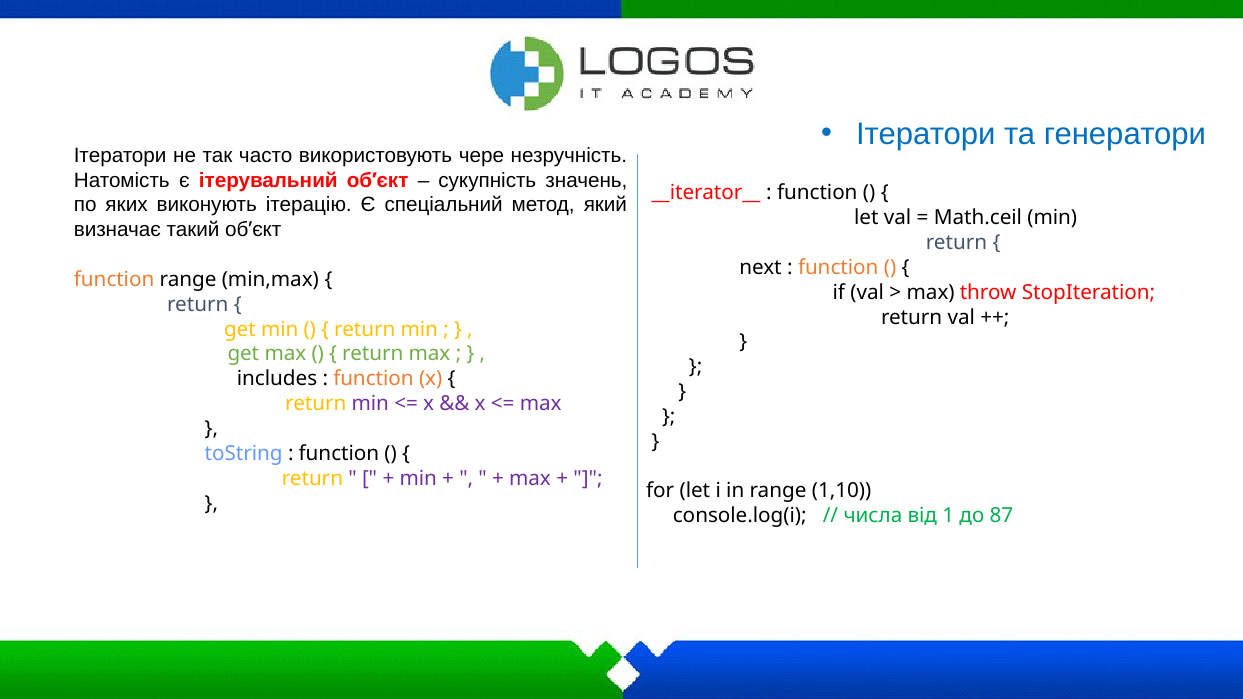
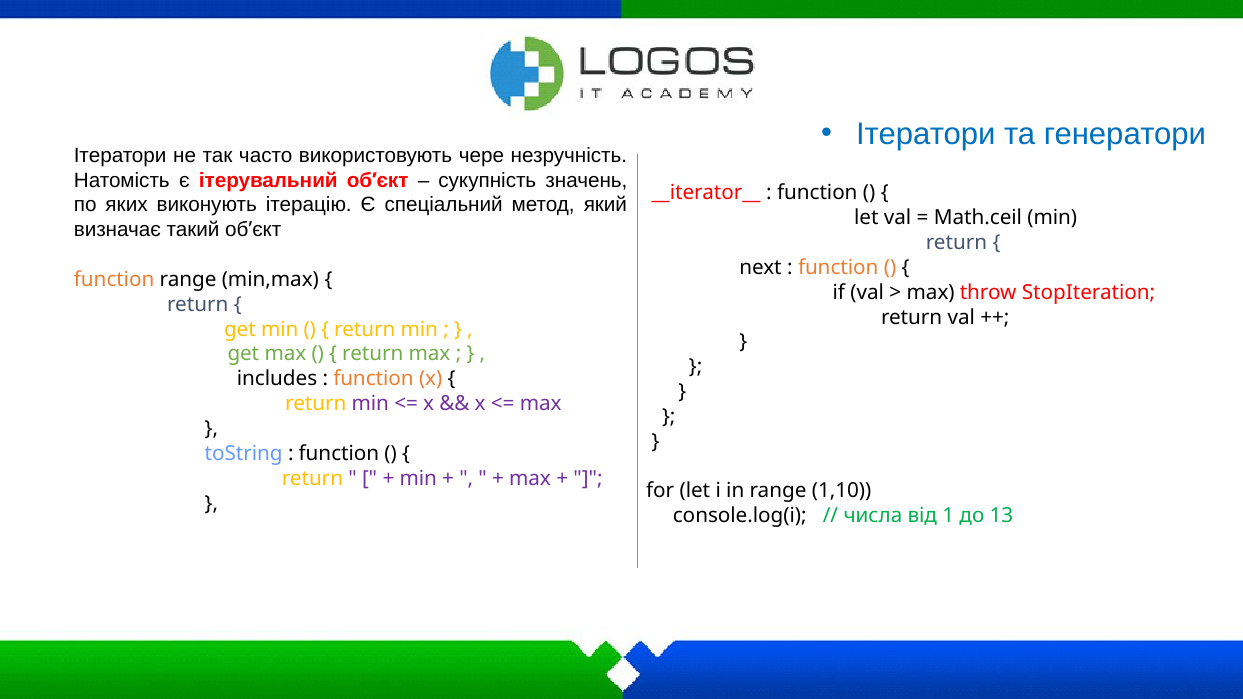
87: 87 -> 13 (1001, 516)
